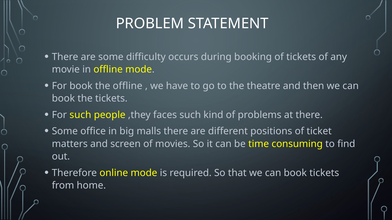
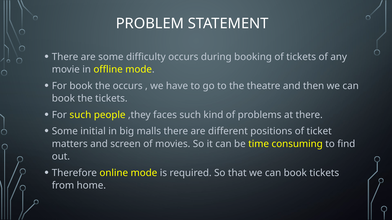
the offline: offline -> occurs (128, 86)
office: office -> initial (93, 131)
